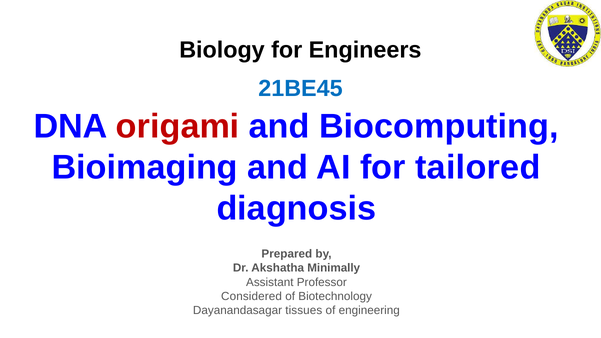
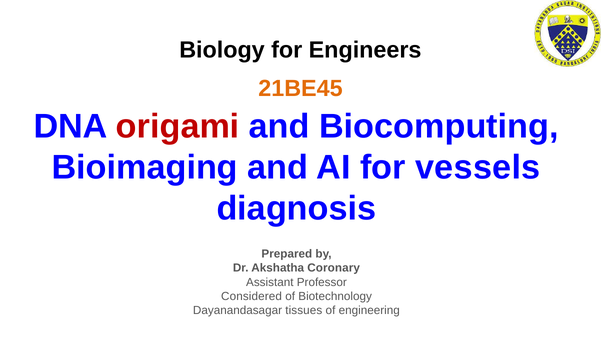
21BE45 colour: blue -> orange (300, 89)
tailored: tailored -> vessels (478, 167)
Minimally: Minimally -> Coronary (334, 268)
